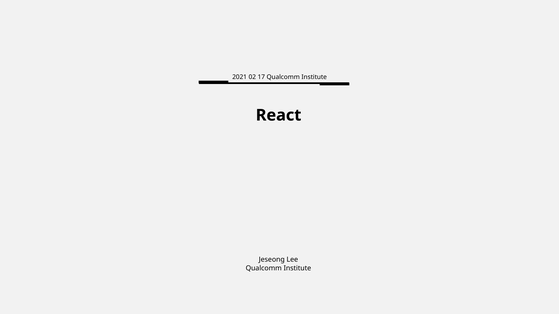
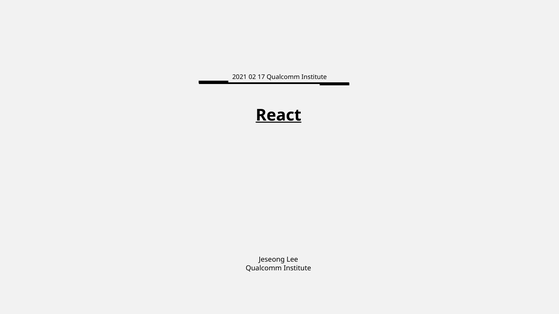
React underline: none -> present (279, 115)
